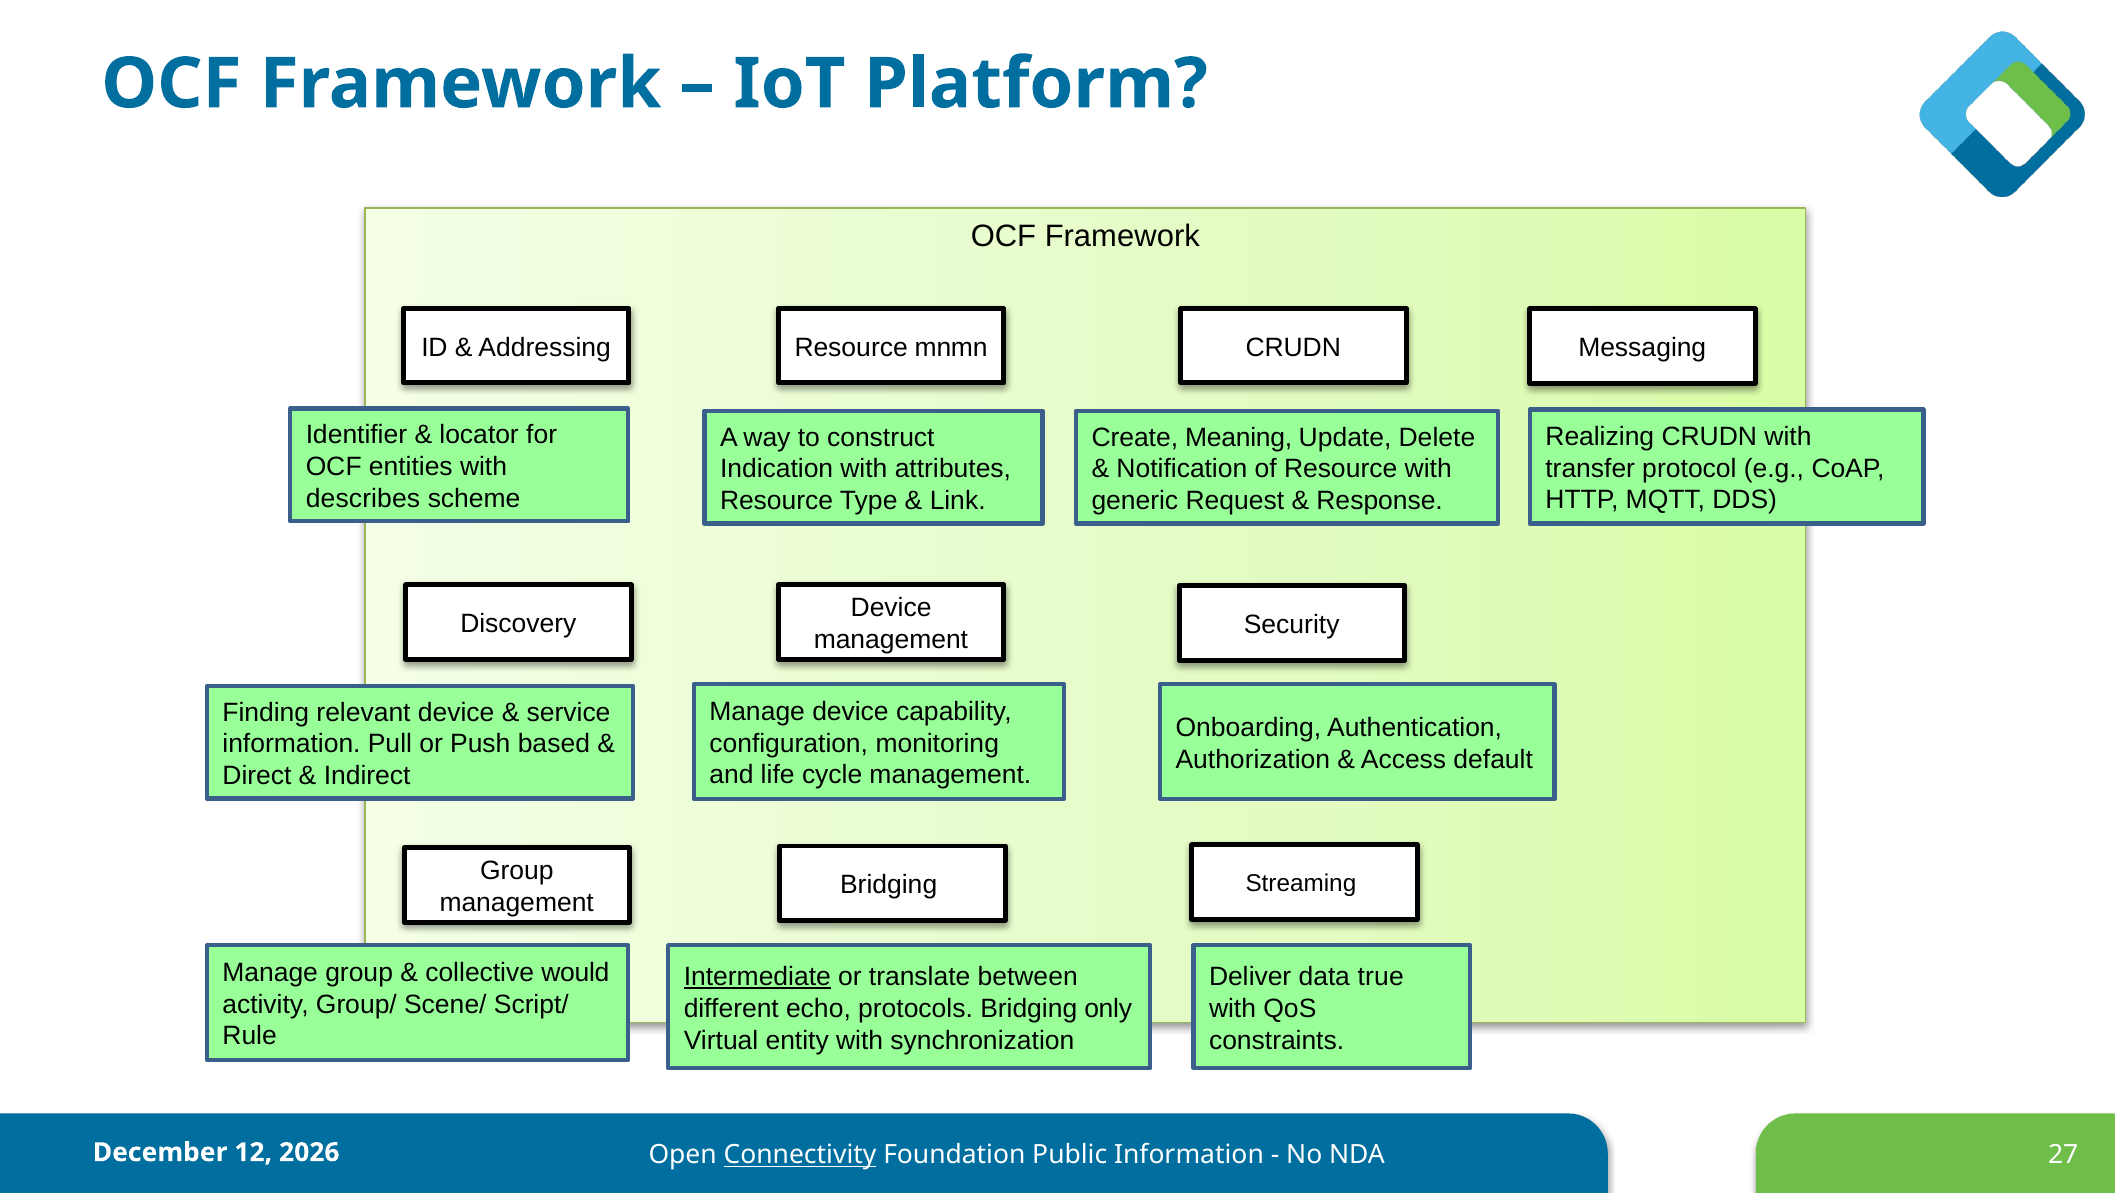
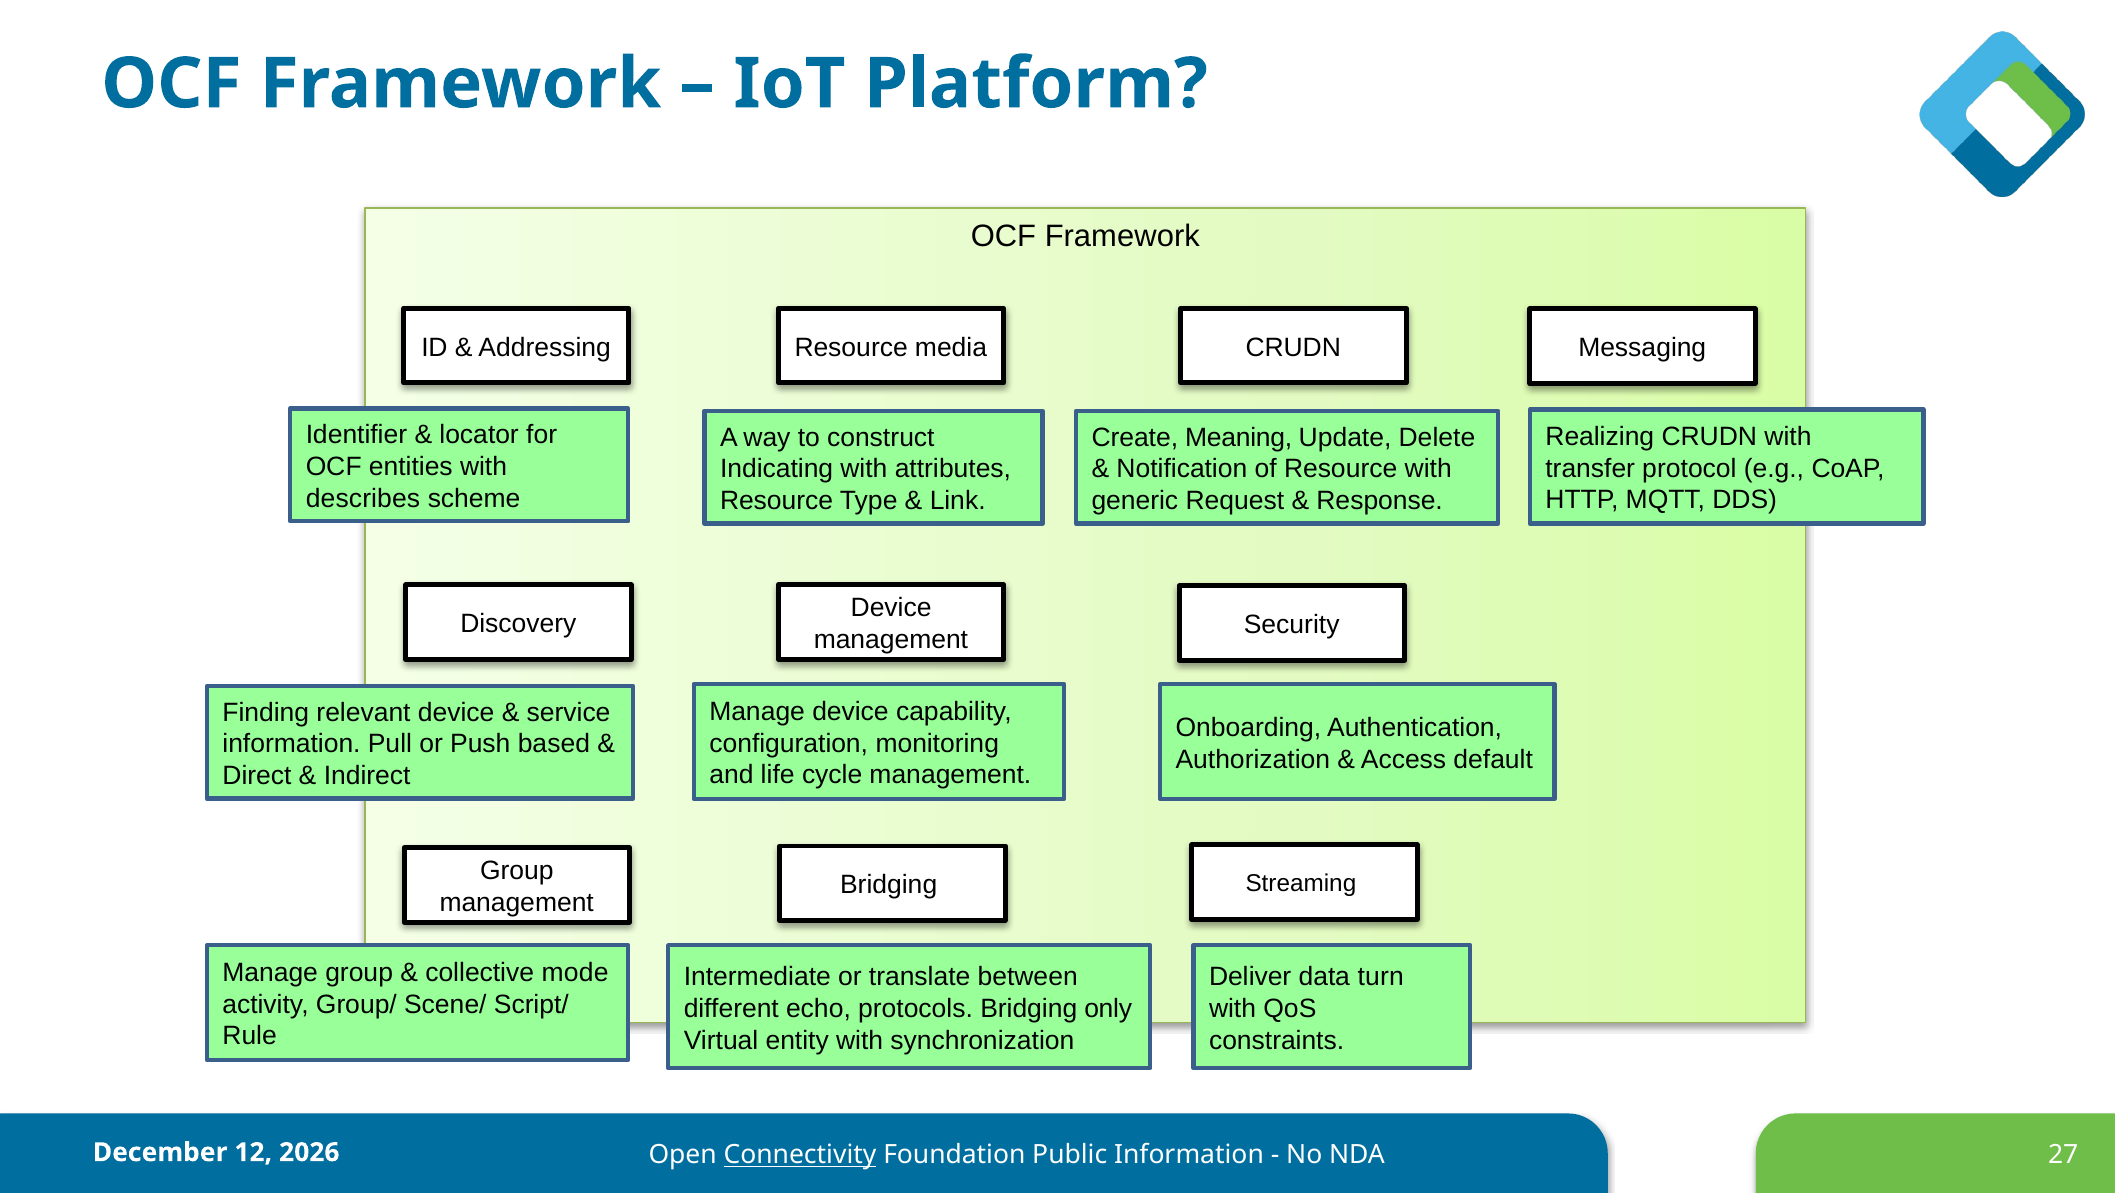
mnmn: mnmn -> media (951, 347)
Indication: Indication -> Indicating (777, 469)
would: would -> mode (575, 972)
Intermediate underline: present -> none (757, 976)
true: true -> turn (1381, 976)
